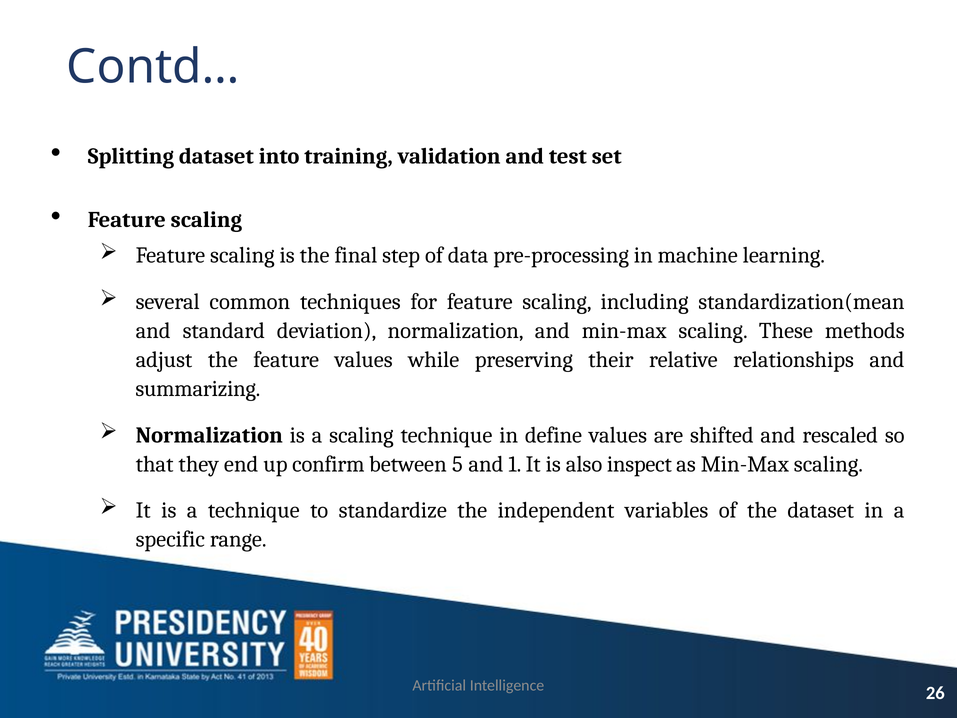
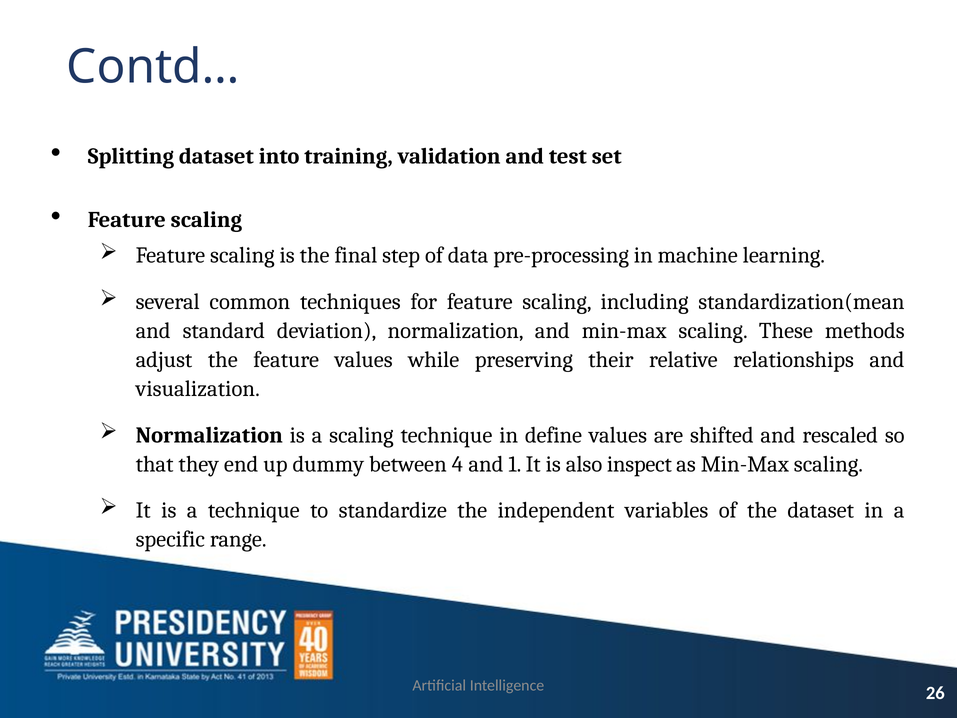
summarizing: summarizing -> visualization (198, 389)
confirm: confirm -> dummy (328, 464)
5: 5 -> 4 (457, 464)
